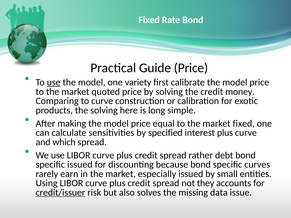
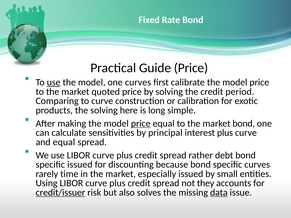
one variety: variety -> curves (138, 82)
money: money -> period (240, 92)
price underline: none -> present (141, 124)
market fixed: fixed -> bond (244, 124)
specified: specified -> principal (165, 133)
and which: which -> equal (64, 142)
earn: earn -> time (69, 174)
data underline: none -> present (219, 193)
